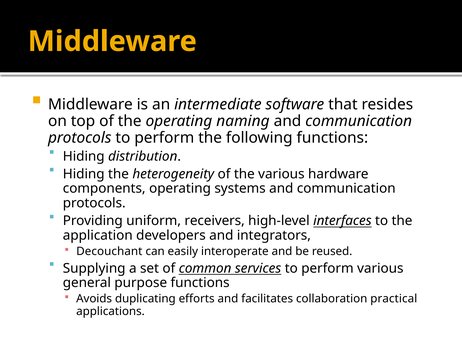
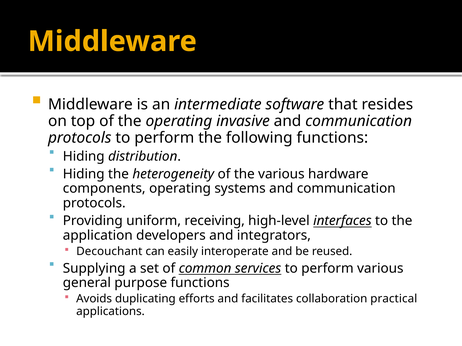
naming: naming -> invasive (243, 121)
receivers: receivers -> receiving (215, 221)
